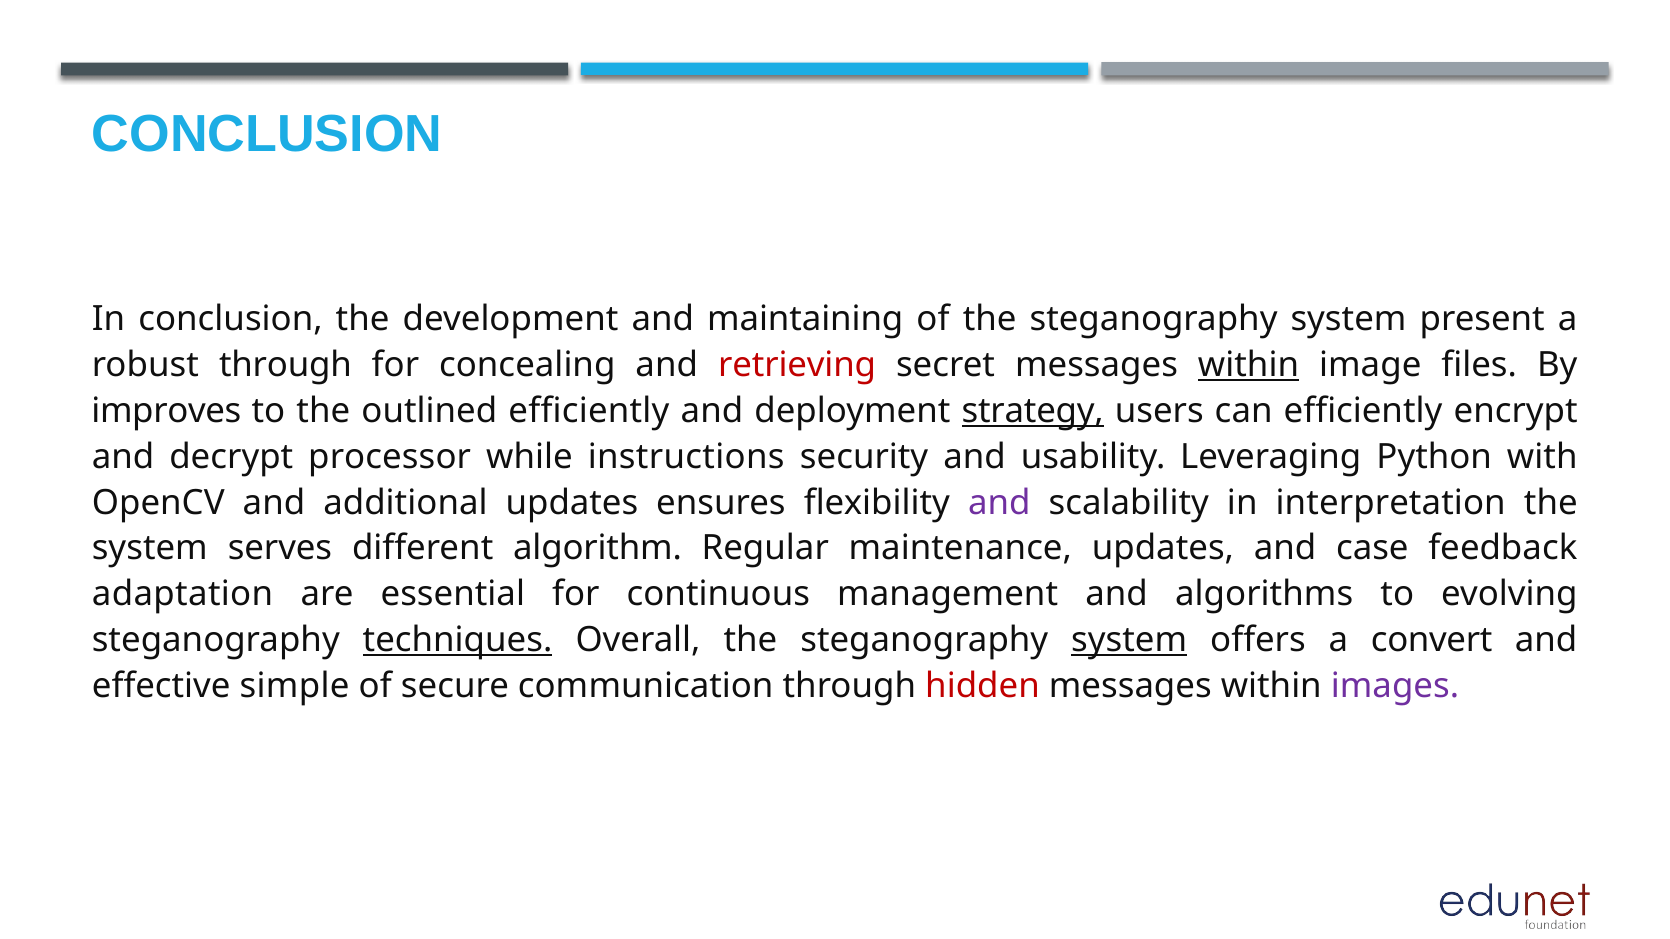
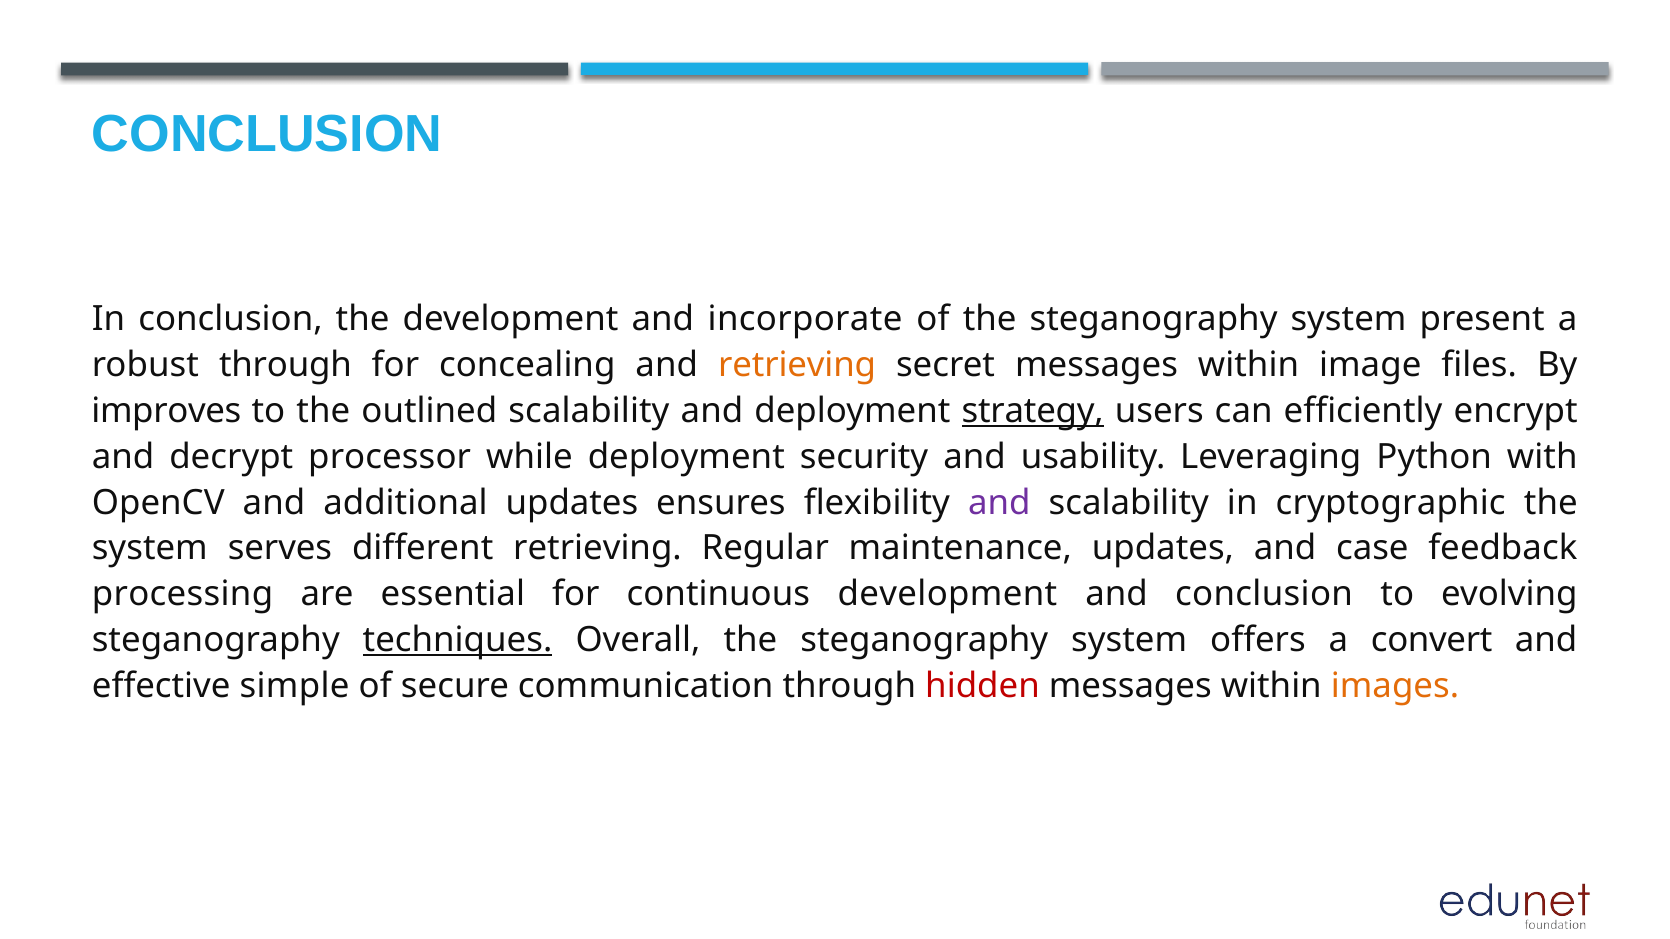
maintaining: maintaining -> incorporate (805, 319)
retrieving colour: red -> orange (797, 365)
within underline: present -> none (1249, 365)
outlined efficiently: efficiently -> scalability (589, 411)
while instructions: instructions -> deployment (686, 457)
interpretation: interpretation -> cryptographic (1391, 503)
different algorithm: algorithm -> retrieving (597, 549)
adaptation: adaptation -> processing (183, 595)
continuous management: management -> development (948, 595)
and algorithms: algorithms -> conclusion (1264, 595)
system underline: present -> none (1129, 640)
images colour: purple -> orange (1395, 686)
